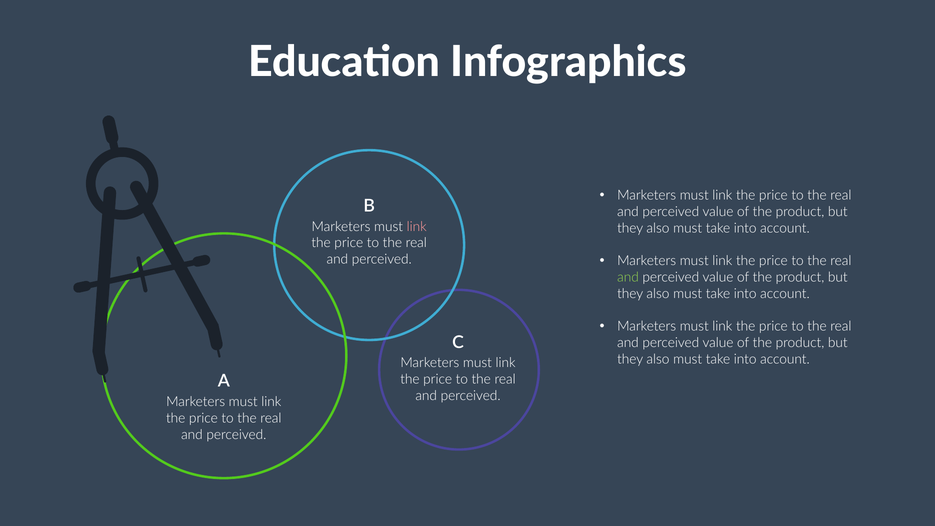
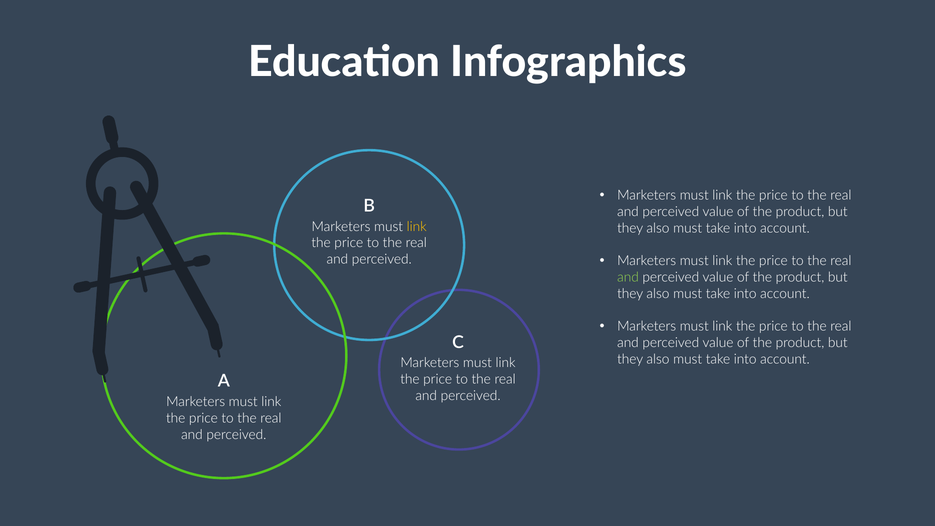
link colour: pink -> yellow (417, 227)
